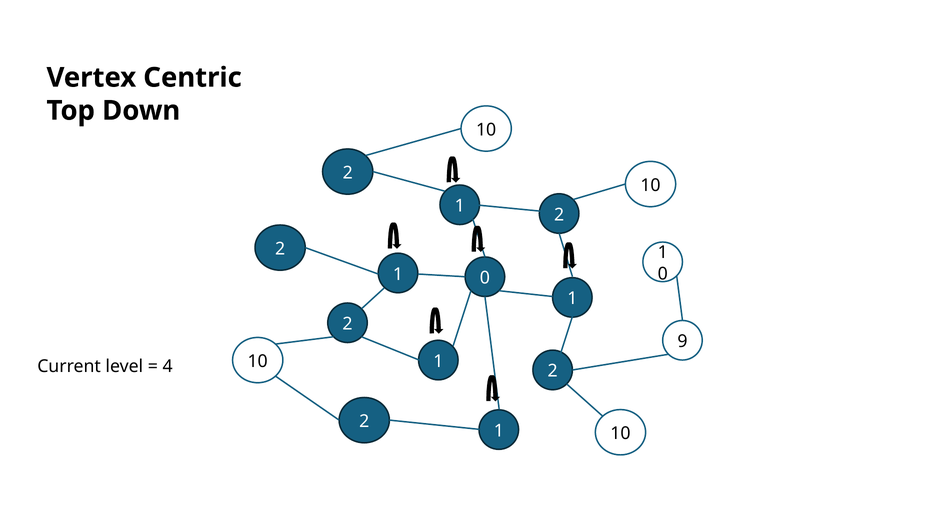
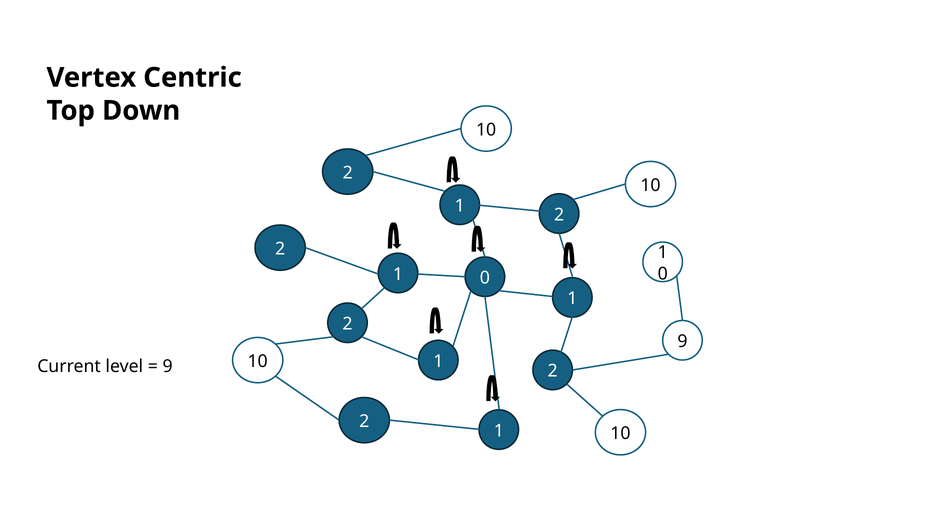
4: 4 -> 9 (168, 367)
